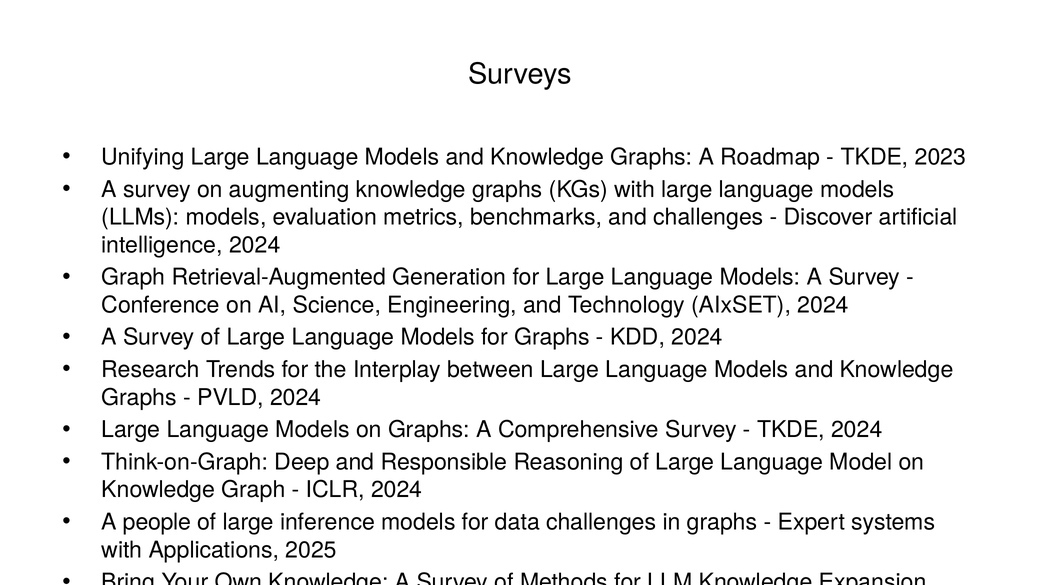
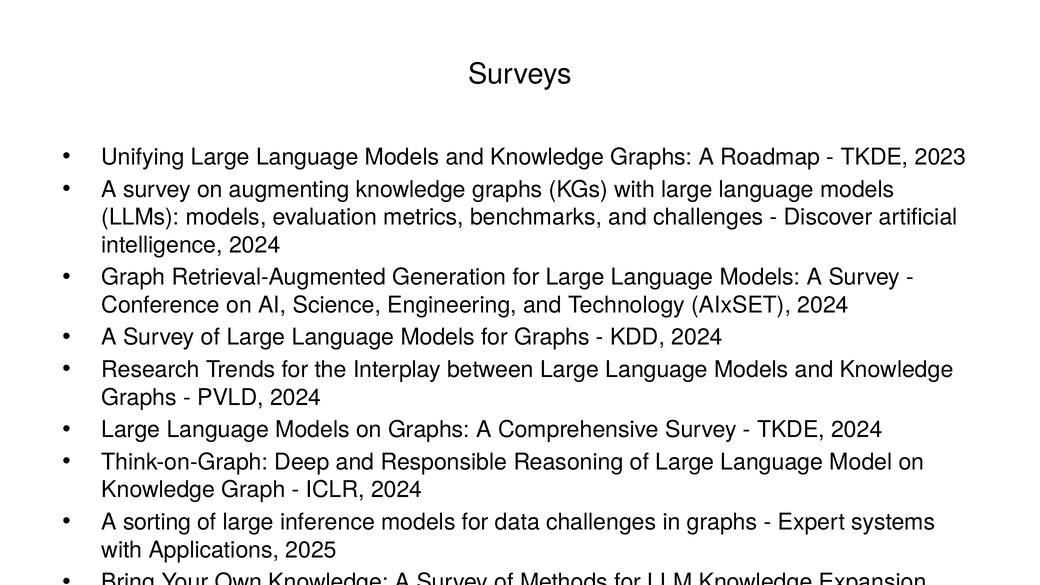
people: people -> sorting (157, 522)
